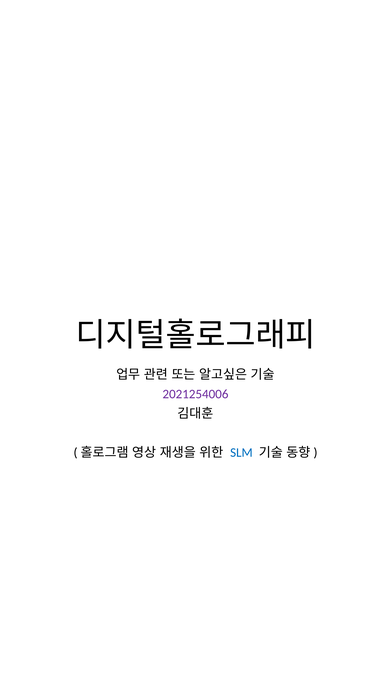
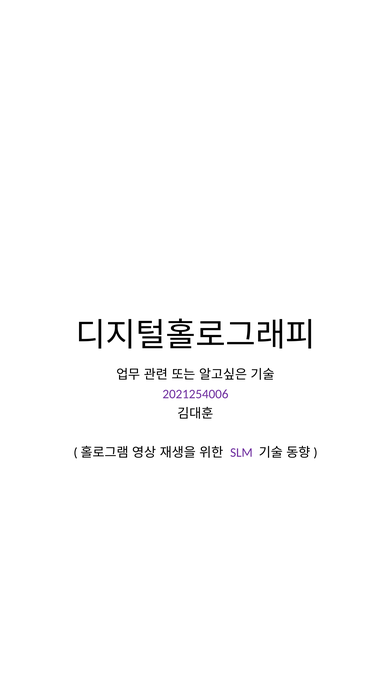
SLM colour: blue -> purple (241, 453)
